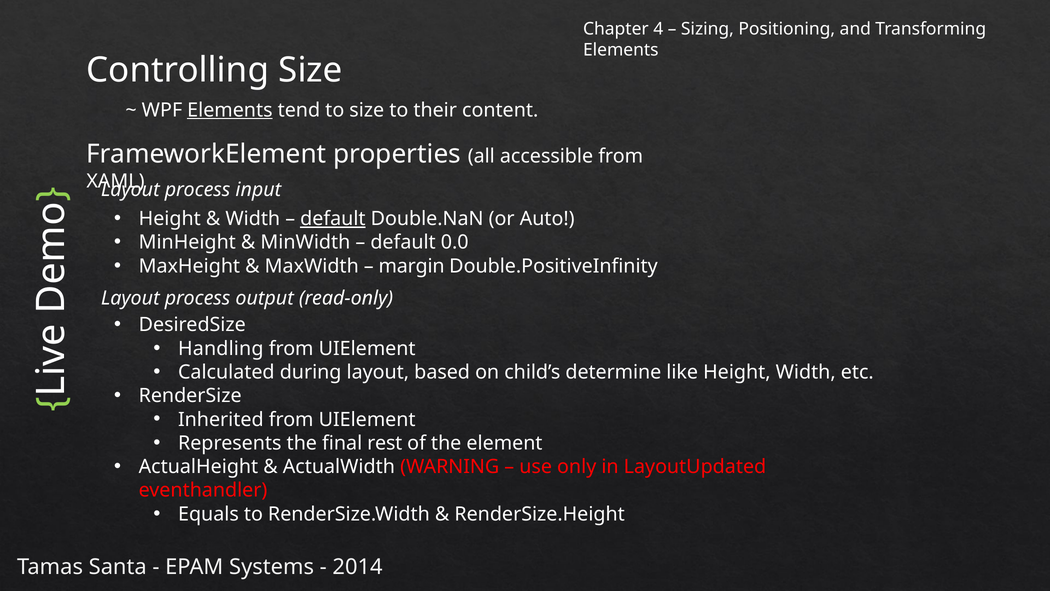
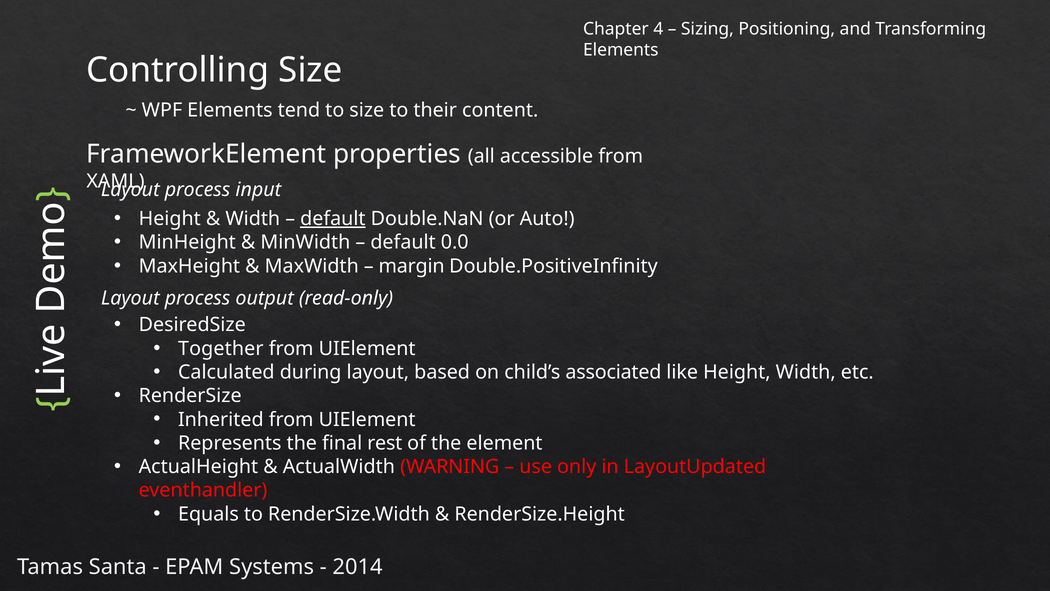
Elements underline: present -> none (230, 110)
Handling: Handling -> Together (221, 348)
determine: determine -> associated (613, 372)
